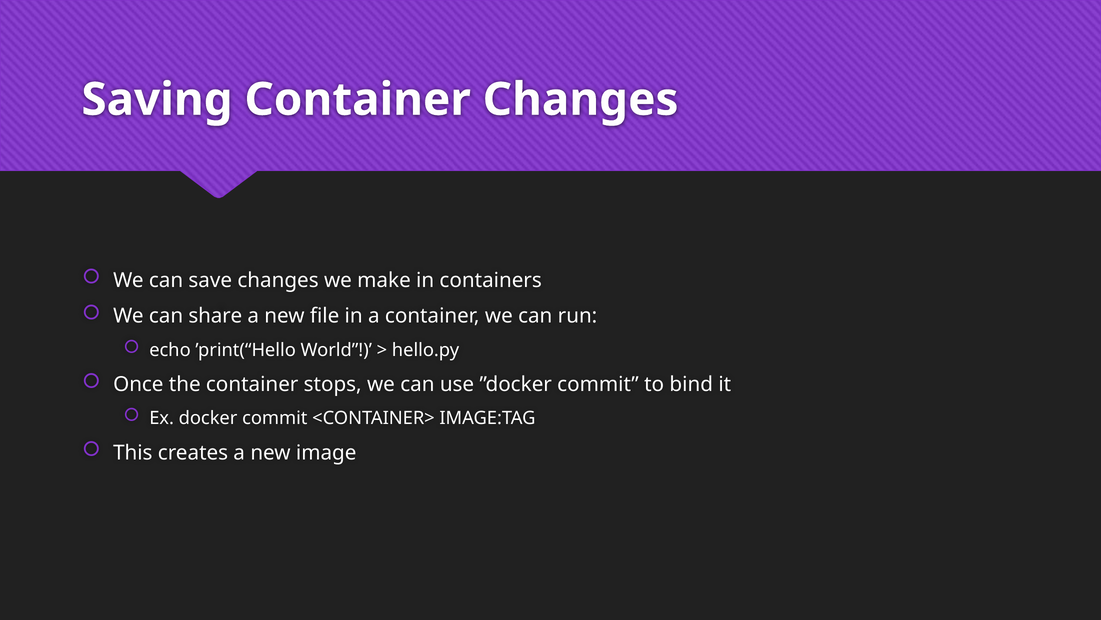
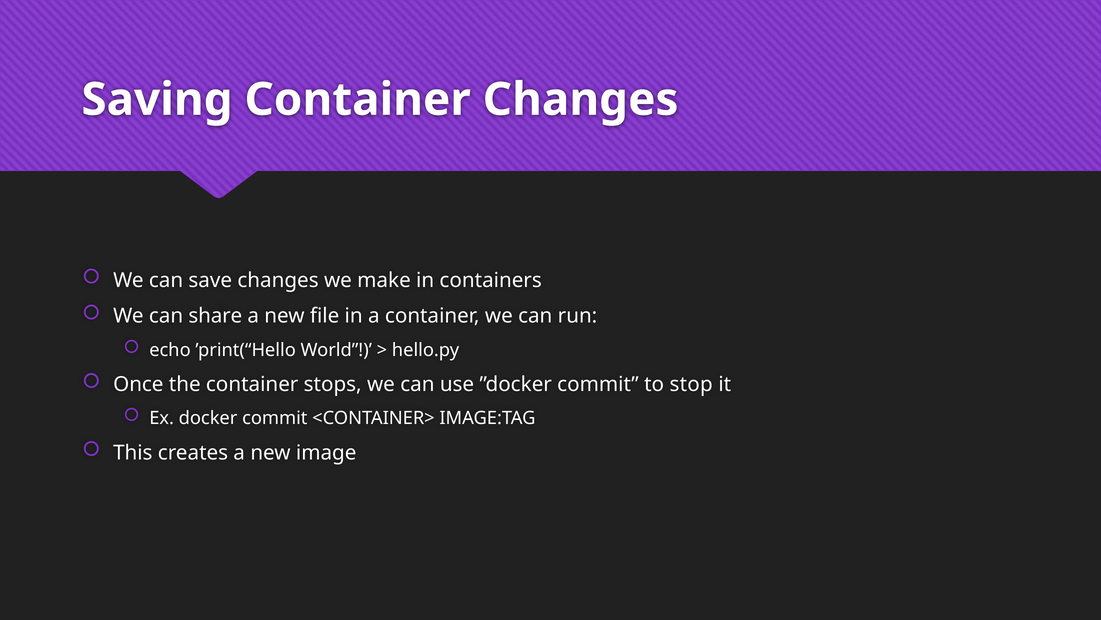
bind: bind -> stop (691, 384)
